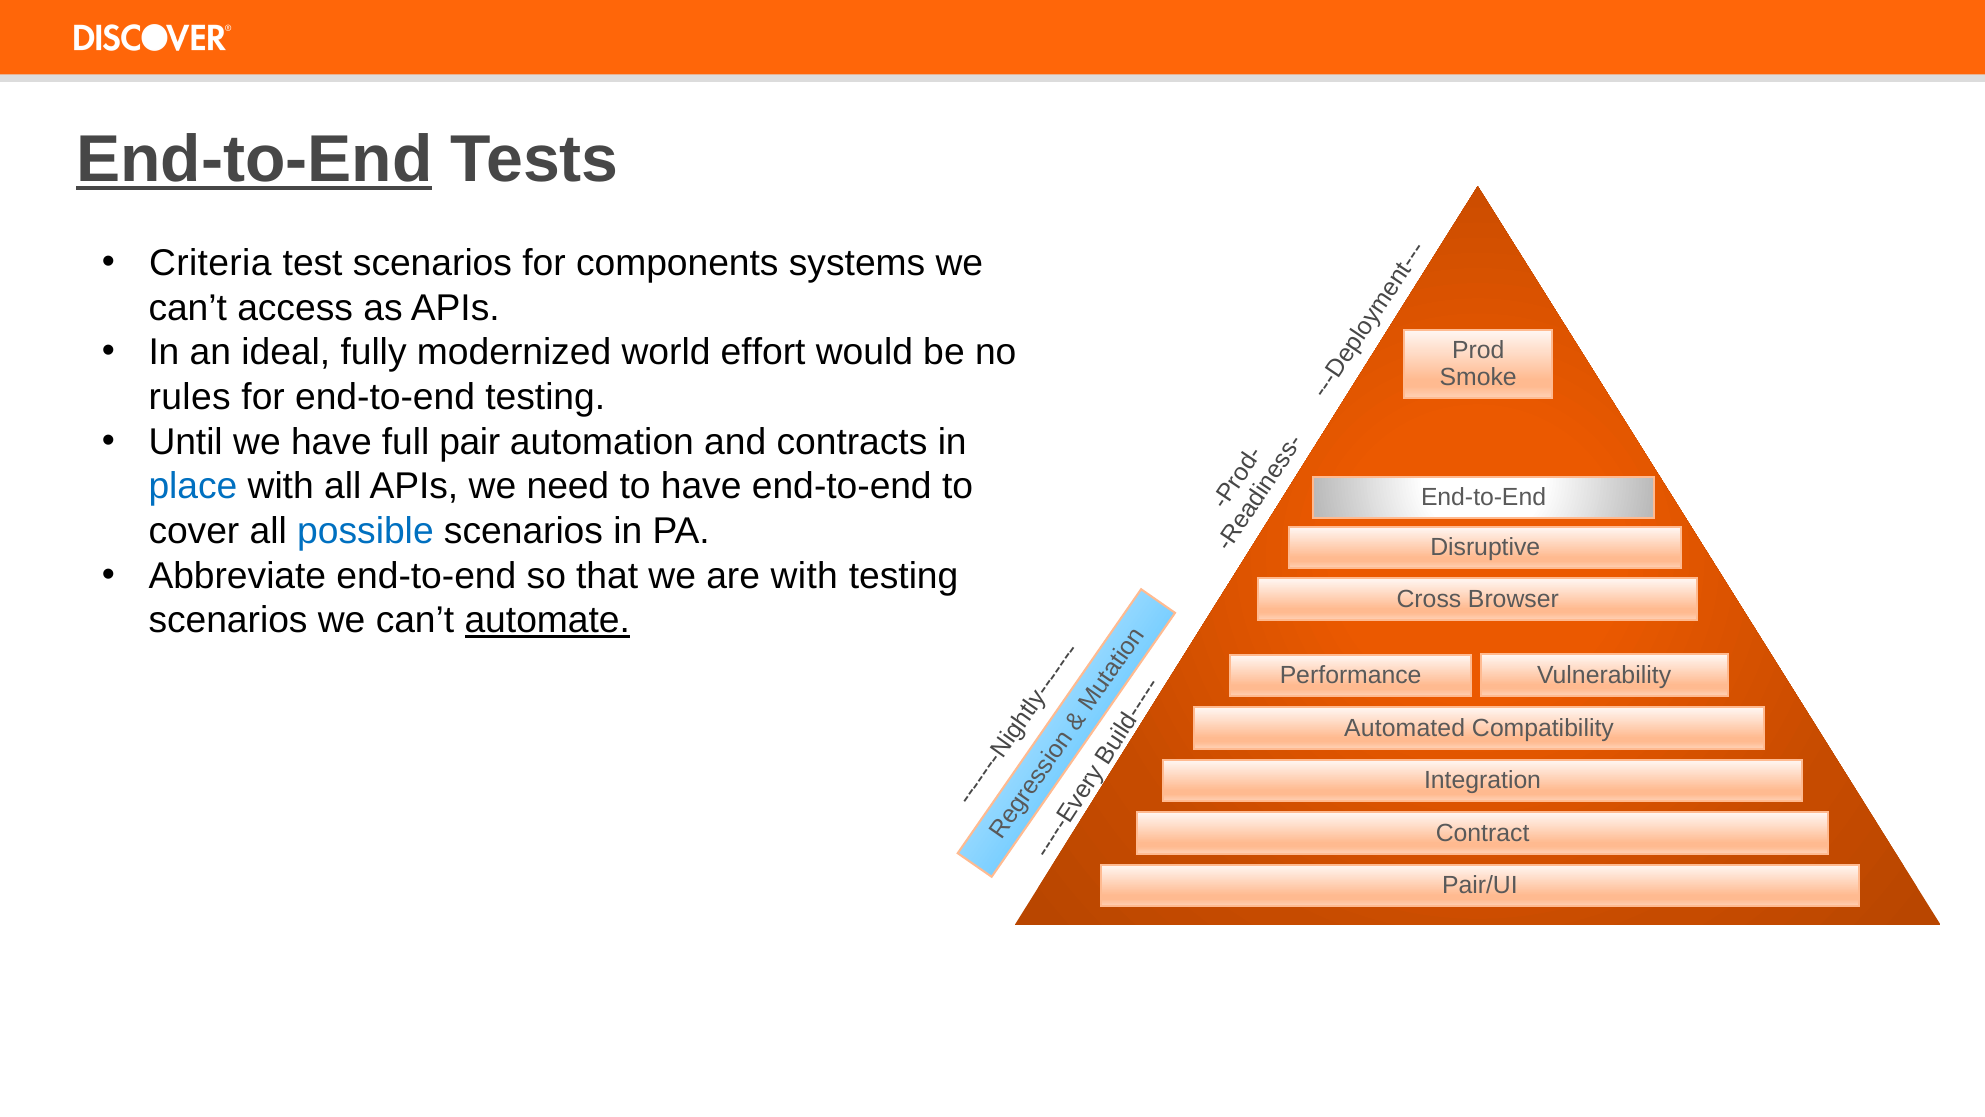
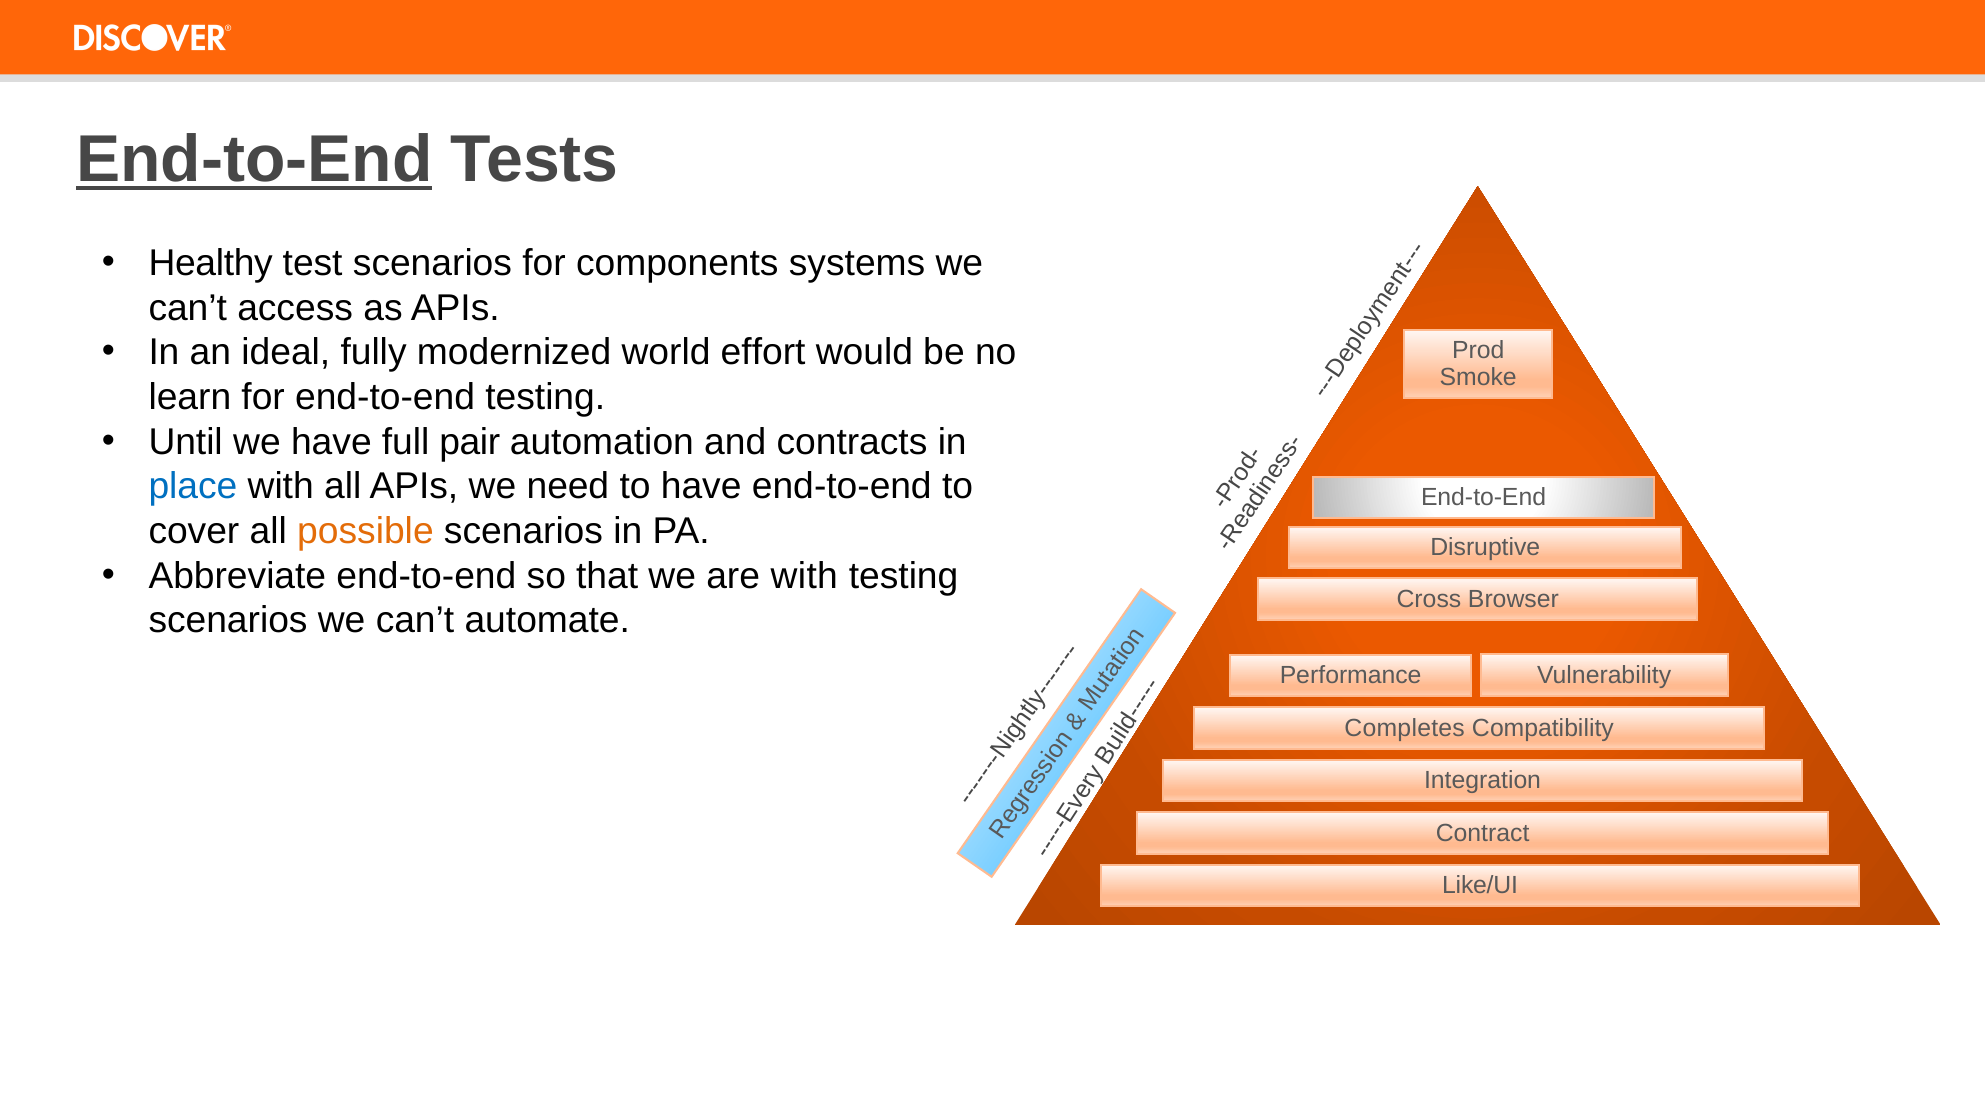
Criteria: Criteria -> Healthy (211, 263)
rules: rules -> learn (190, 397)
possible colour: blue -> orange (365, 531)
automate underline: present -> none (547, 620)
Automated: Automated -> Completes (1405, 728)
Pair/UI: Pair/UI -> Like/UI (1480, 885)
